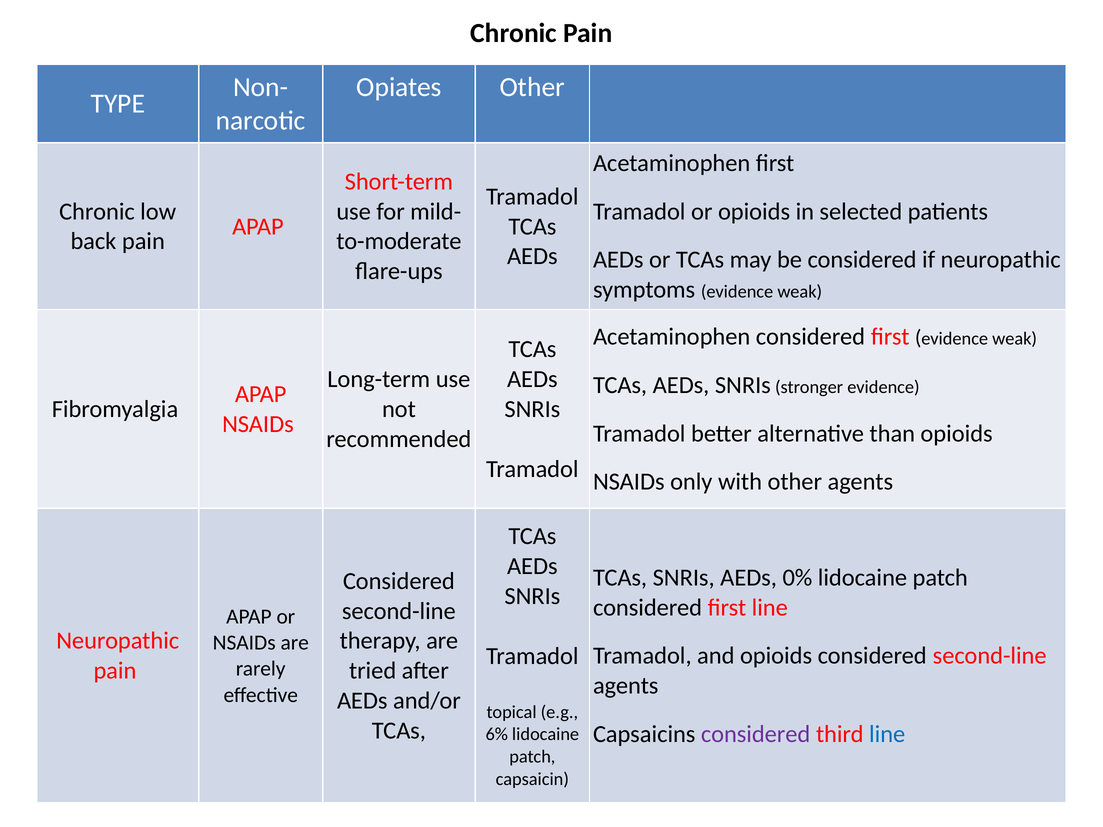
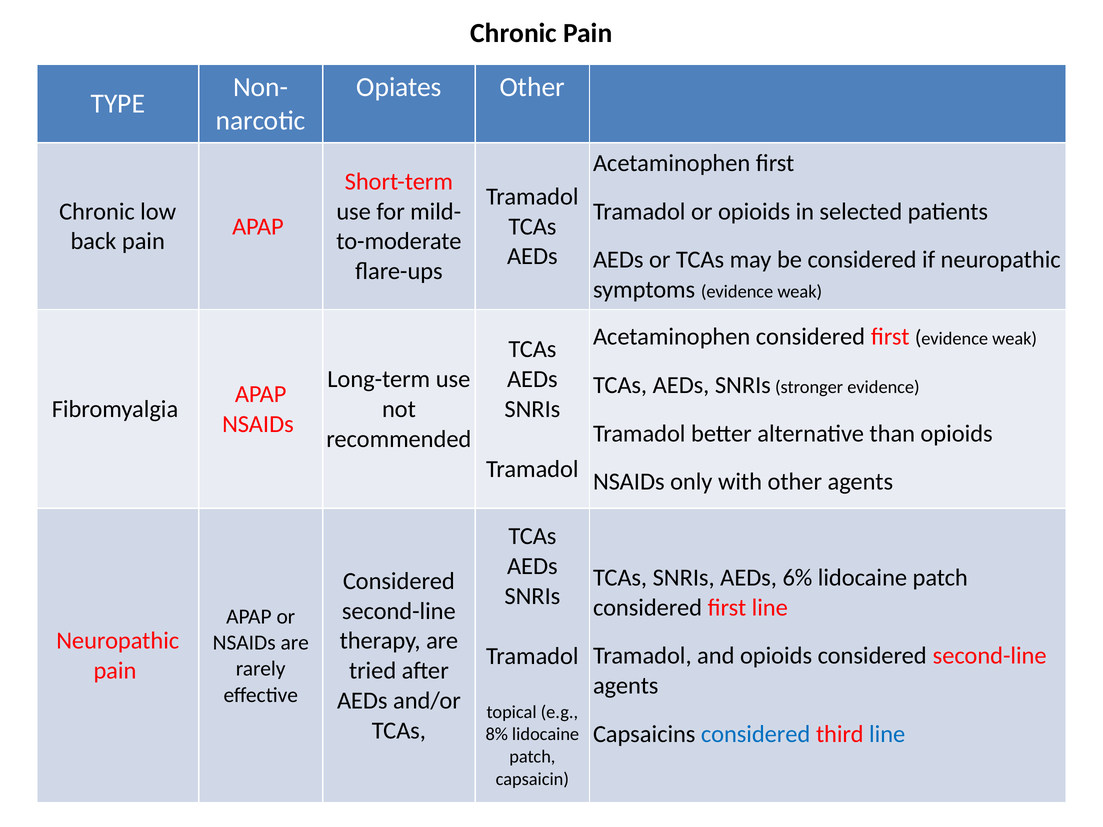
0%: 0% -> 6% (797, 578)
considered colour: purple -> blue (756, 734)
6%: 6% -> 8% (497, 735)
